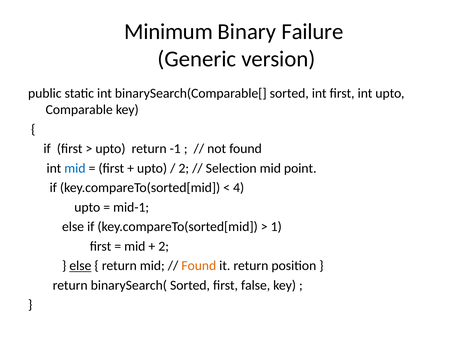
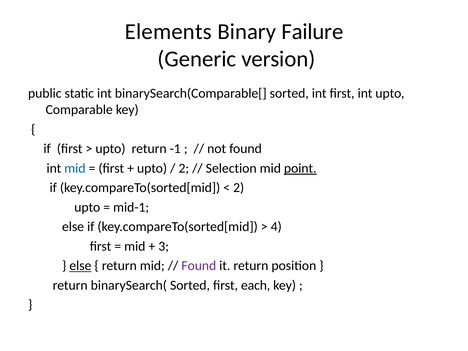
Minimum: Minimum -> Elements (168, 32)
point underline: none -> present (300, 168)
4: 4 -> 2 (239, 188)
1: 1 -> 4 (276, 227)
2: 2 -> 3 (164, 246)
Found colour: orange -> purple (199, 266)
false: false -> each (256, 285)
